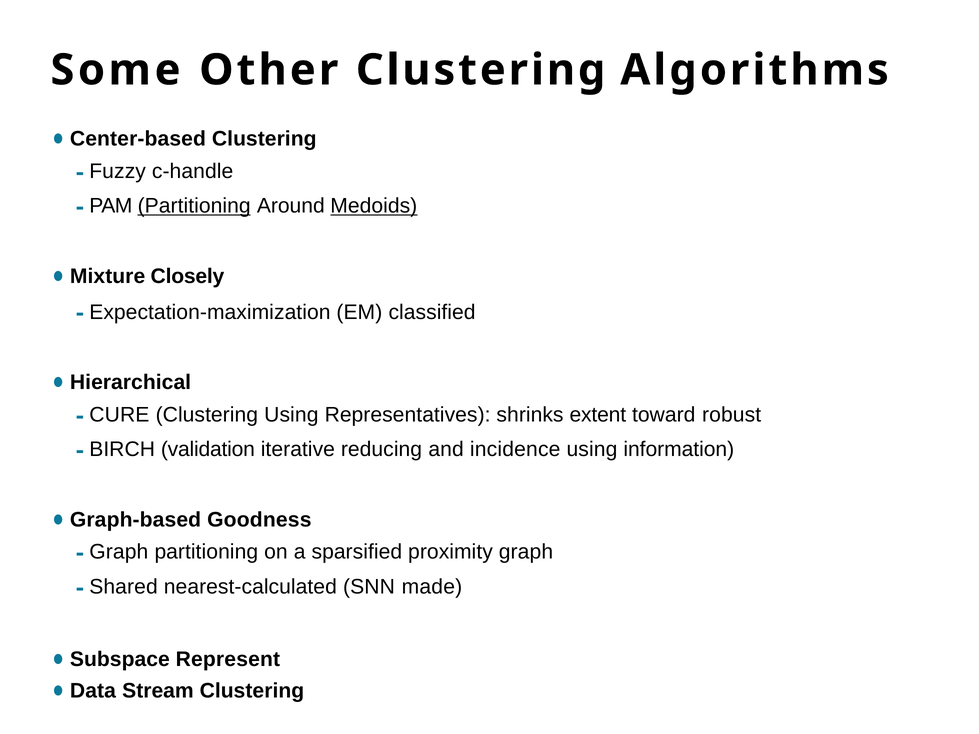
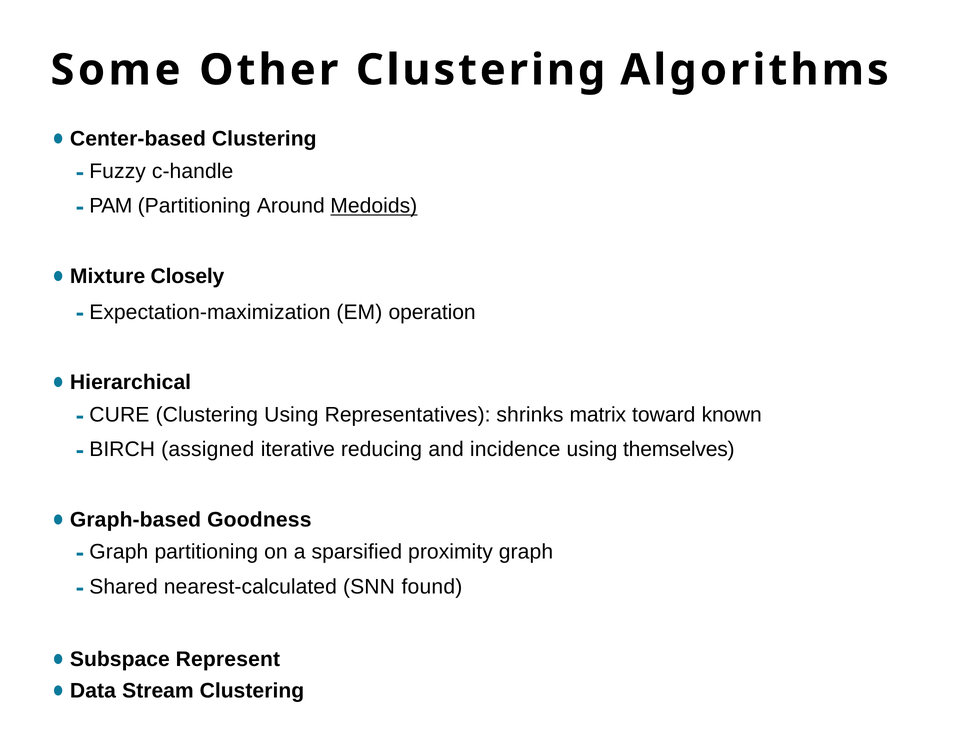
Partitioning underline: present -> none (194, 206)
classified: classified -> operation (432, 312)
extent: extent -> matrix (598, 415)
robust: robust -> known (732, 415)
validation: validation -> assigned (208, 450)
information: information -> themselves (679, 450)
made: made -> found (432, 587)
